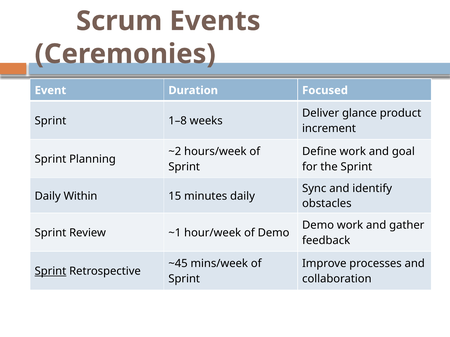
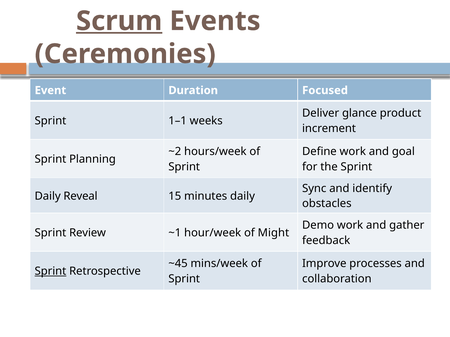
Scrum underline: none -> present (119, 21)
1–8: 1–8 -> 1–1 (178, 121)
Within: Within -> Reveal (80, 196)
of Demo: Demo -> Might (273, 233)
